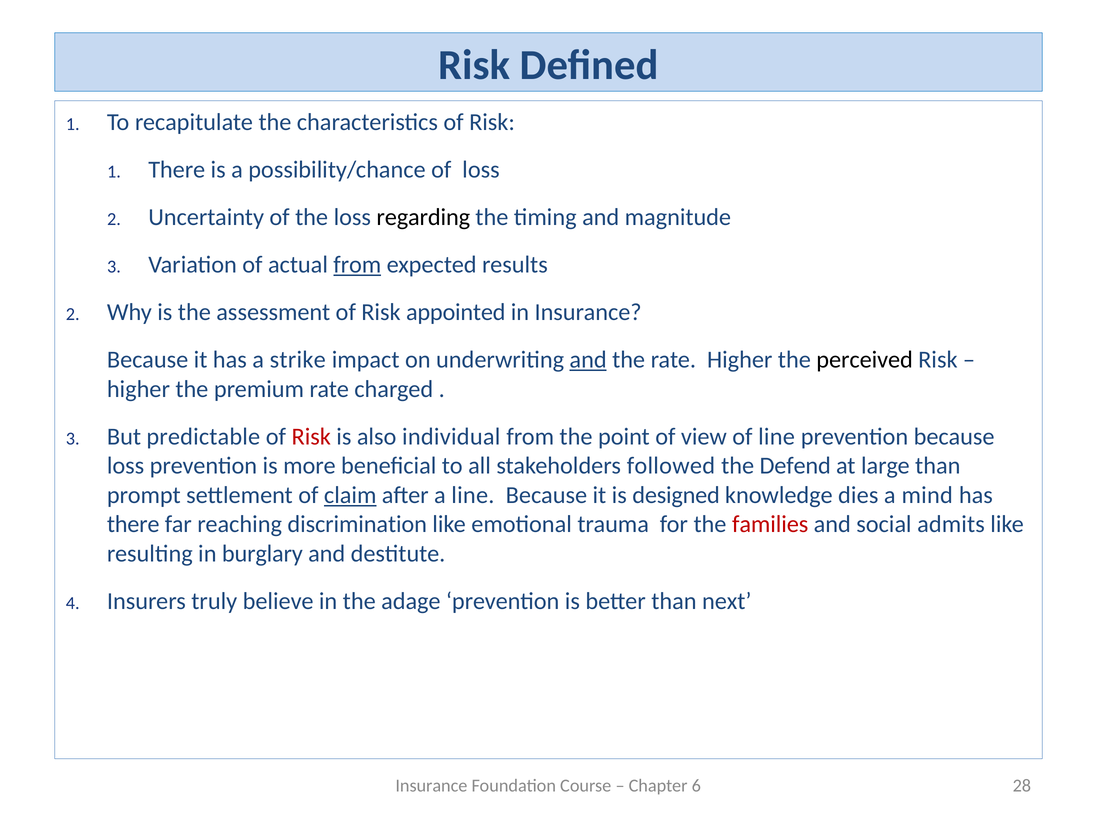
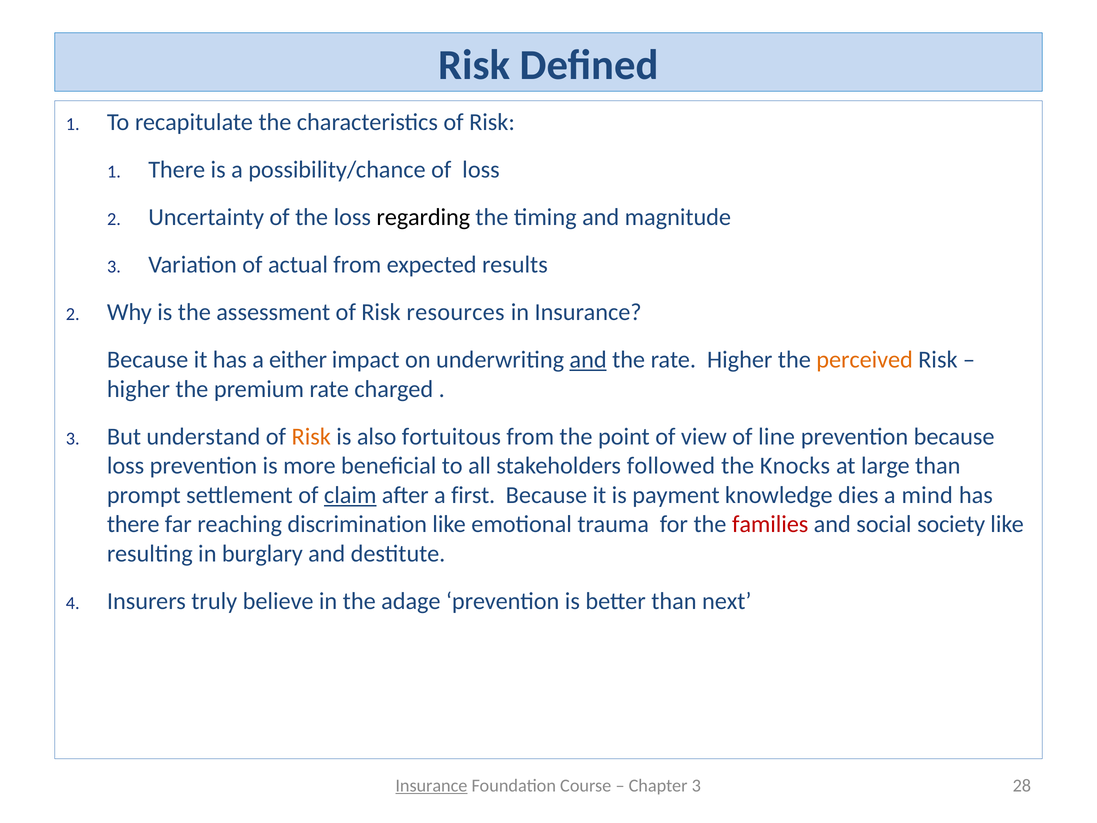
from underline: present -> none (357, 265)
appointed: appointed -> resources (456, 312)
strike: strike -> either (298, 360)
perceived colour: black -> orange (865, 360)
predictable: predictable -> understand (203, 437)
Risk colour: red -> orange (311, 437)
individual: individual -> fortuitous (451, 437)
Defend: Defend -> Knocks (795, 466)
a line: line -> first (473, 495)
designed: designed -> payment (676, 495)
admits: admits -> society (951, 524)
Insurance underline: none -> present (431, 786)
Chapter 6: 6 -> 3 (696, 786)
